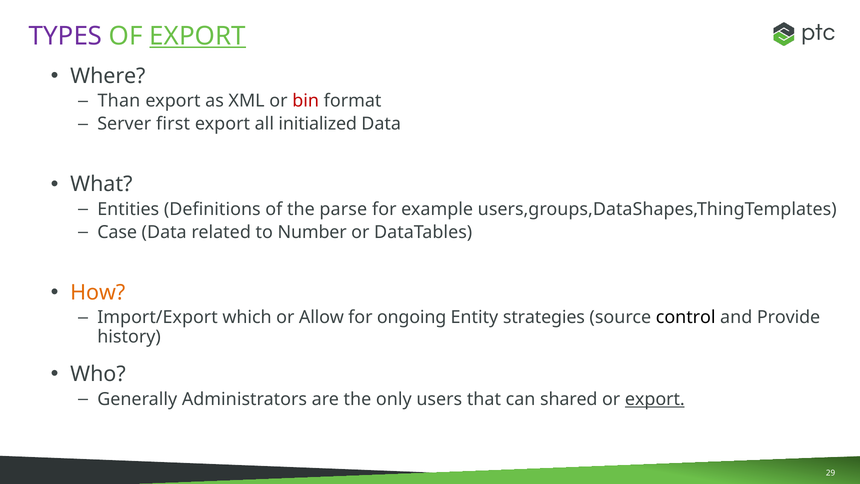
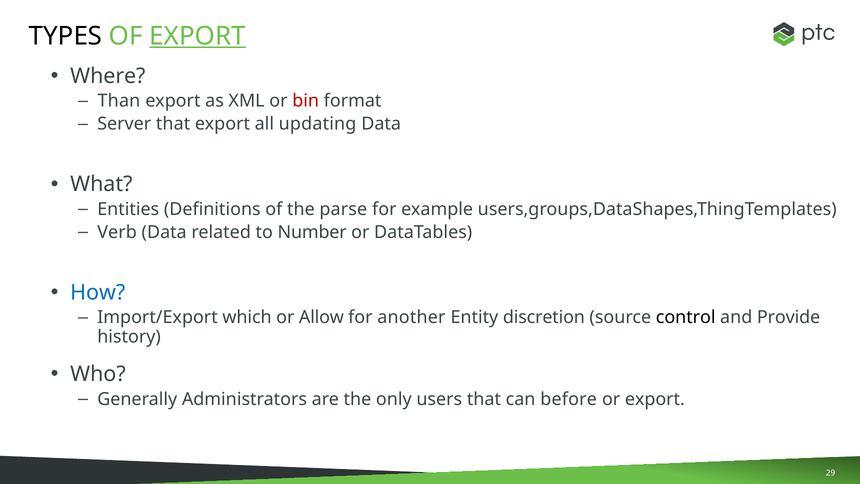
TYPES colour: purple -> black (65, 36)
Server first: first -> that (173, 124)
initialized: initialized -> updating (318, 124)
Case: Case -> Verb (117, 232)
How colour: orange -> blue (98, 292)
ongoing: ongoing -> another (411, 317)
strategies: strategies -> discretion (544, 317)
shared: shared -> before (569, 399)
export underline: present -> none (655, 399)
